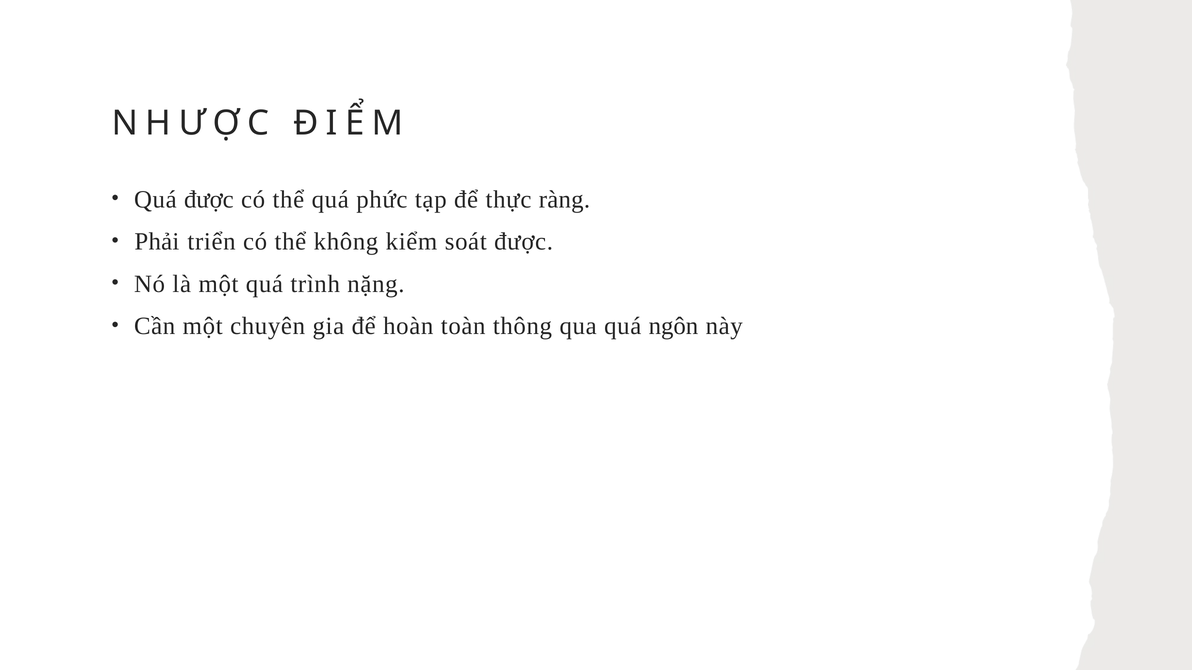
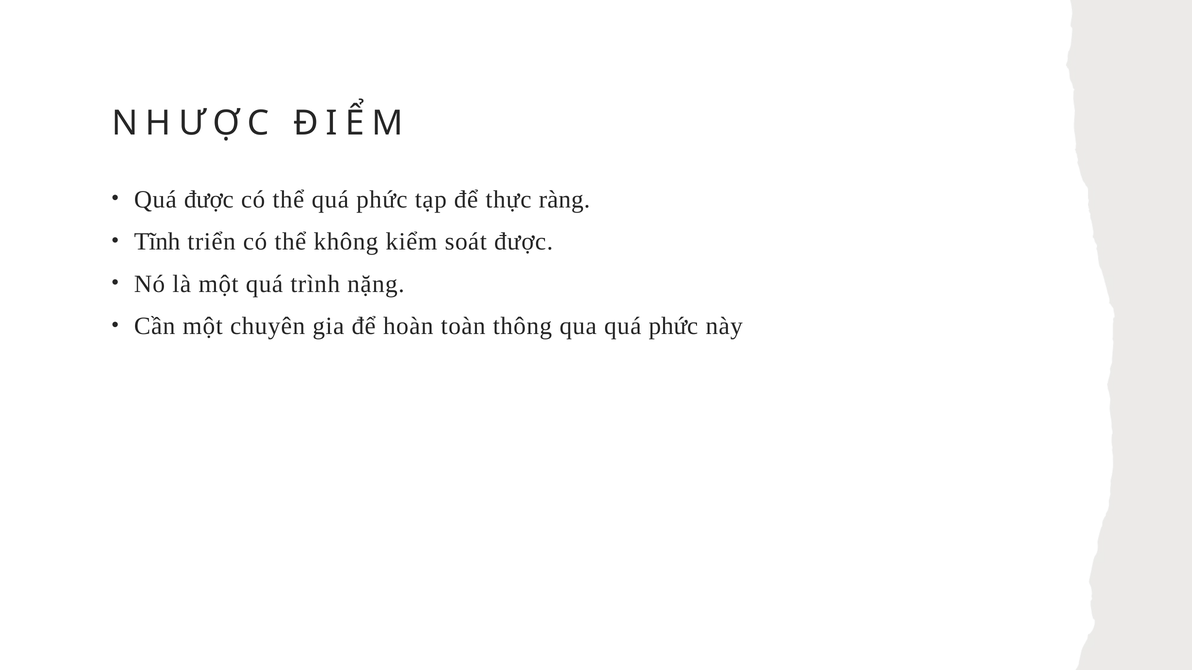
Phải: Phải -> Tĩnh (157, 242)
qua quá ngôn: ngôn -> phức (673, 326)
